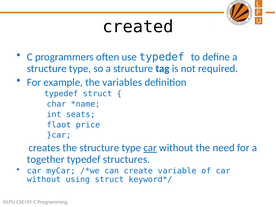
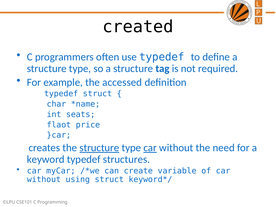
variables: variables -> accessed (122, 82)
structure underline: none -> present (99, 148)
together: together -> keyword (46, 159)
